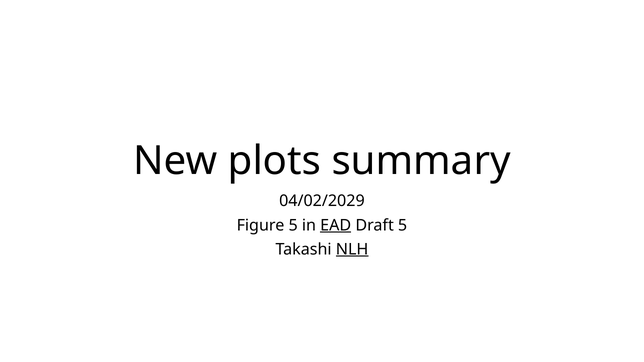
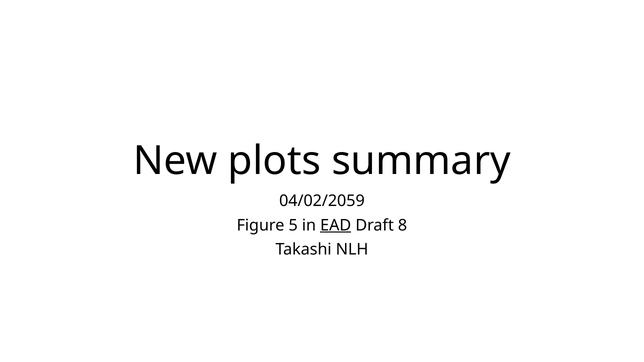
04/02/2029: 04/02/2029 -> 04/02/2059 (322, 201)
Draft 5: 5 -> 8 (403, 225)
NLH underline: present -> none (352, 249)
